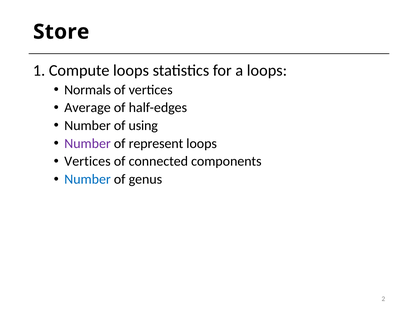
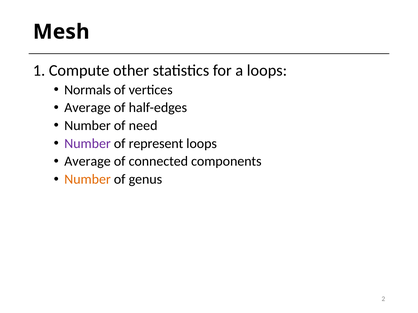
Store: Store -> Mesh (61, 32)
Compute loops: loops -> other (131, 71)
using: using -> need (143, 126)
Vertices: Vertices -> Average (88, 162)
Number colour: blue -> orange (88, 180)
